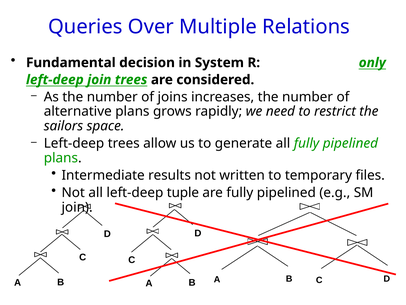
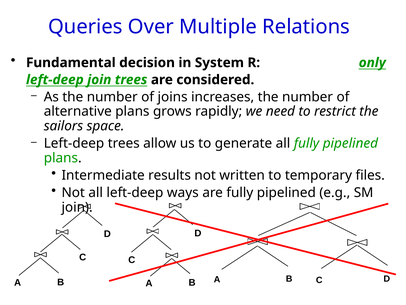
tuple: tuple -> ways (183, 192)
